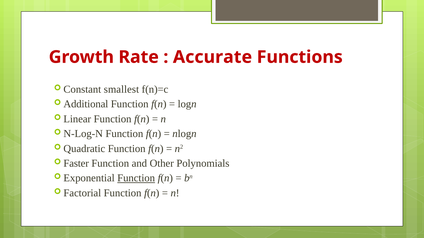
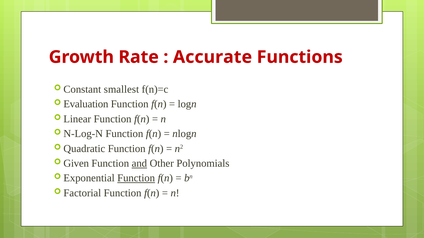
Additional: Additional -> Evaluation (86, 104)
Faster: Faster -> Given (76, 164)
and underline: none -> present (139, 164)
